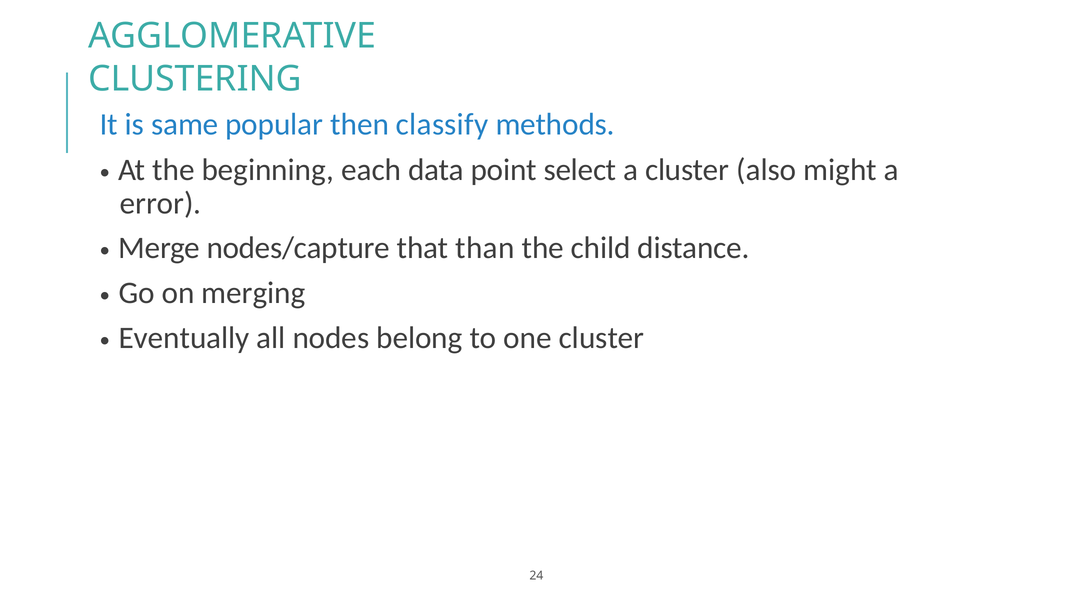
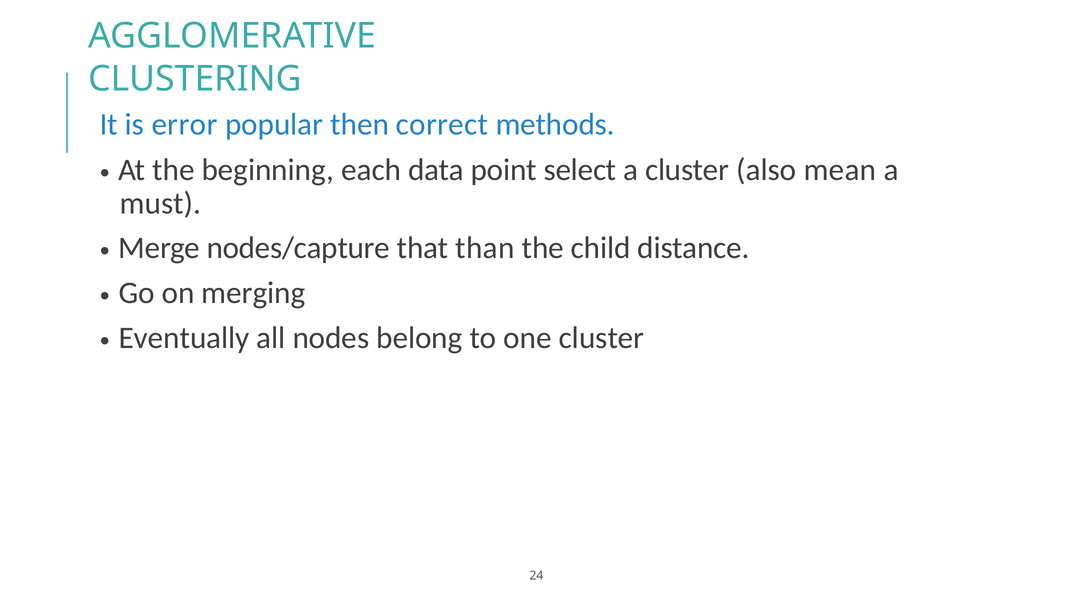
same: same -> error (185, 124)
classify: classify -> correct (442, 124)
might: might -> mean (840, 170)
error: error -> must (161, 204)
